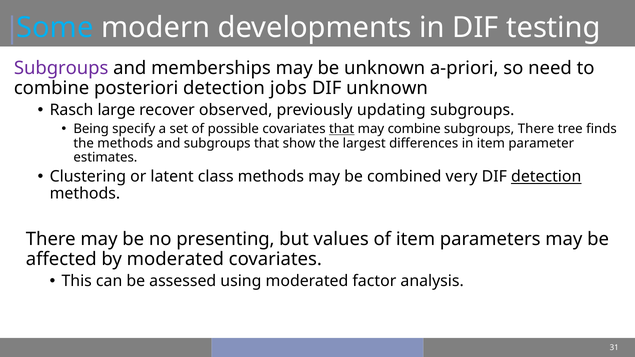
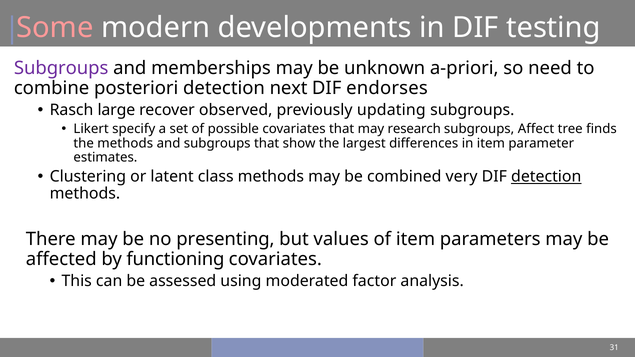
Some colour: light blue -> pink (55, 28)
jobs: jobs -> next (289, 88)
DIF unknown: unknown -> endorses (387, 88)
Being: Being -> Likert (91, 129)
that underline: present -> none (342, 129)
may combine: combine -> research (414, 129)
subgroups There: There -> Affect (536, 129)
by moderated: moderated -> functioning (175, 259)
